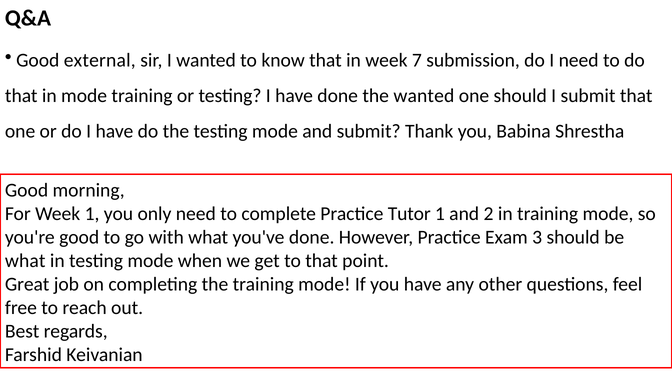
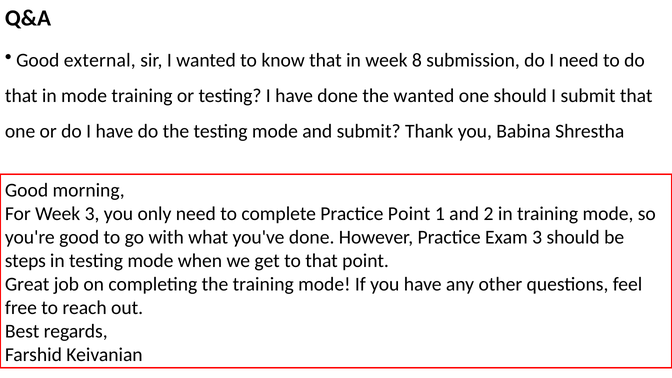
7: 7 -> 8 (417, 60)
Week 1: 1 -> 3 (92, 214)
Practice Tutor: Tutor -> Point (409, 214)
what: what -> steps (25, 261)
